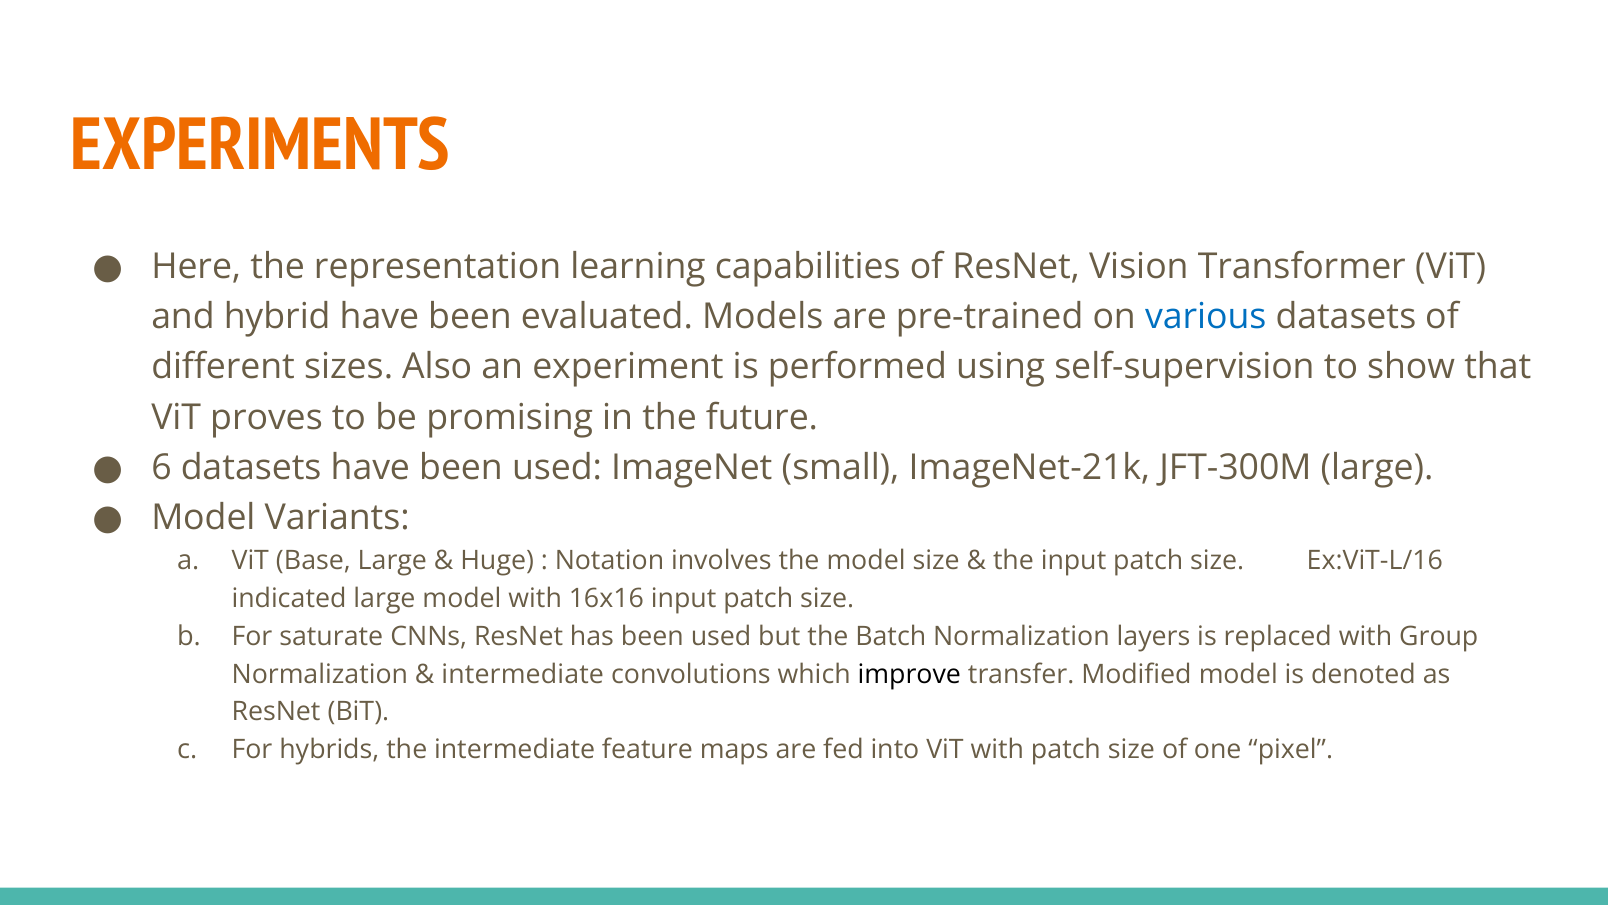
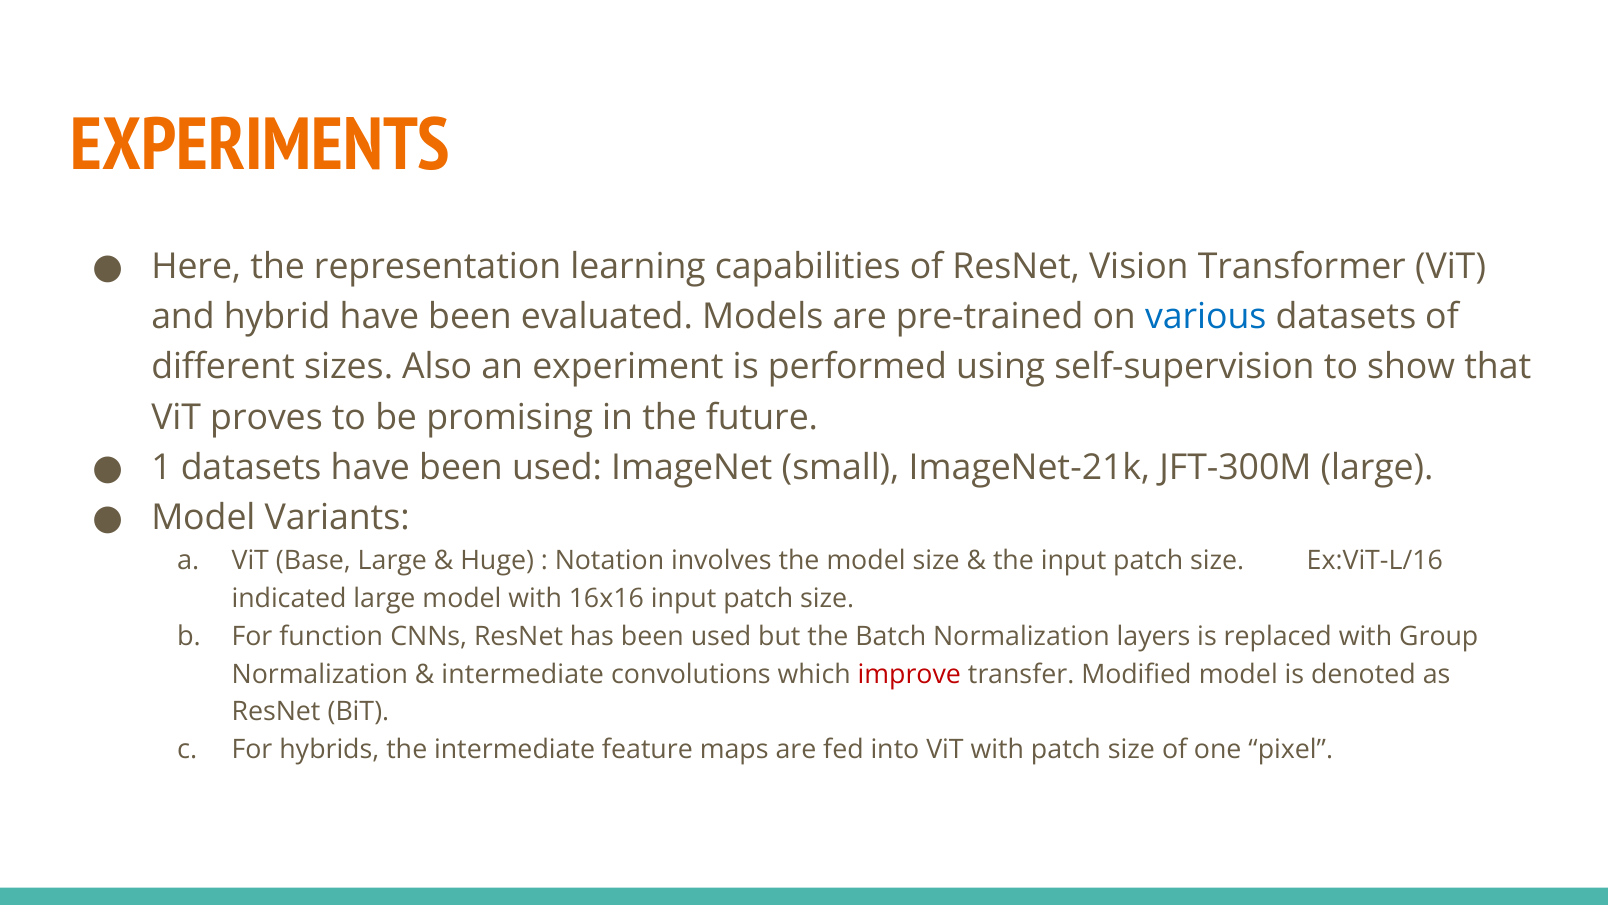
6: 6 -> 1 (161, 467)
saturate: saturate -> function (331, 636)
improve colour: black -> red (909, 674)
